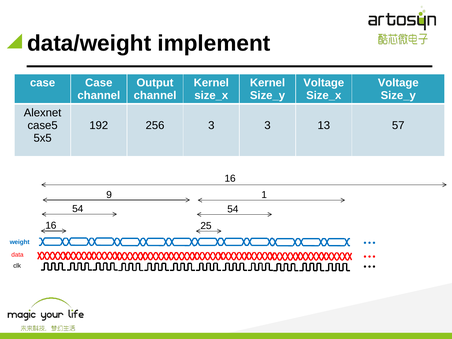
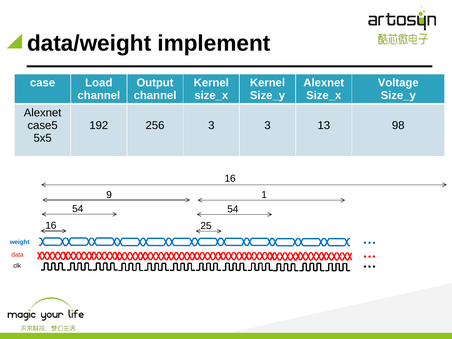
case Case: Case -> Load (99, 83)
Voltage: Voltage -> Alexnet (324, 83)
57: 57 -> 98 (398, 125)
